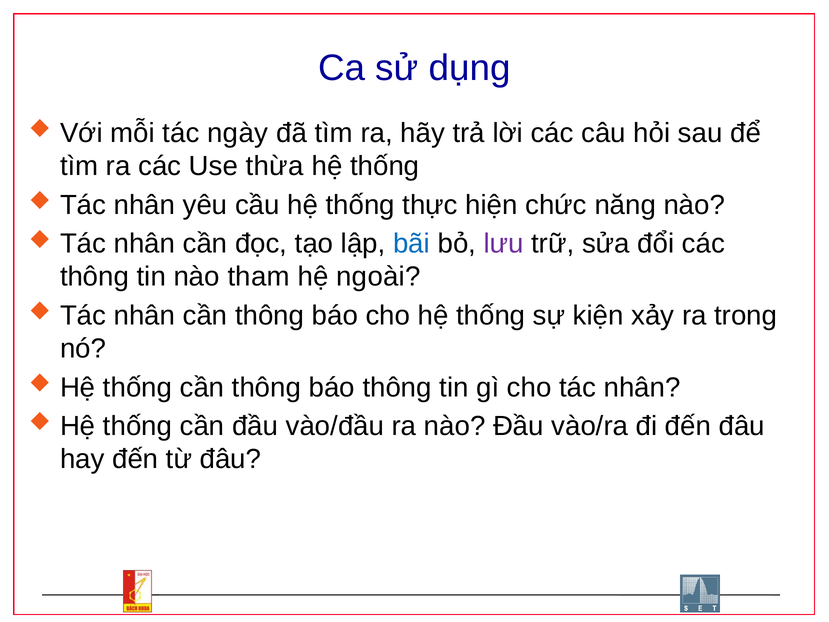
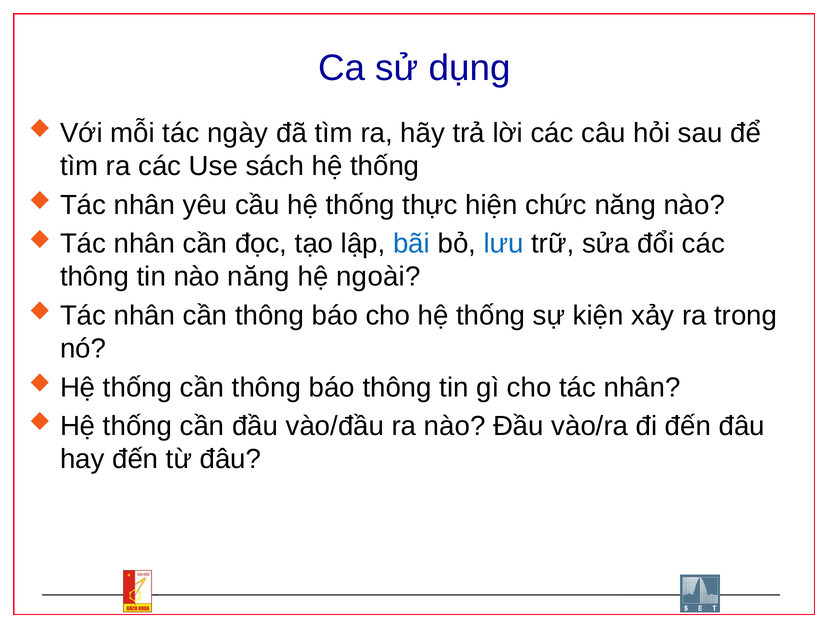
thừa: thừa -> sách (275, 166)
lưu colour: purple -> blue (504, 244)
nào tham: tham -> năng (259, 277)
